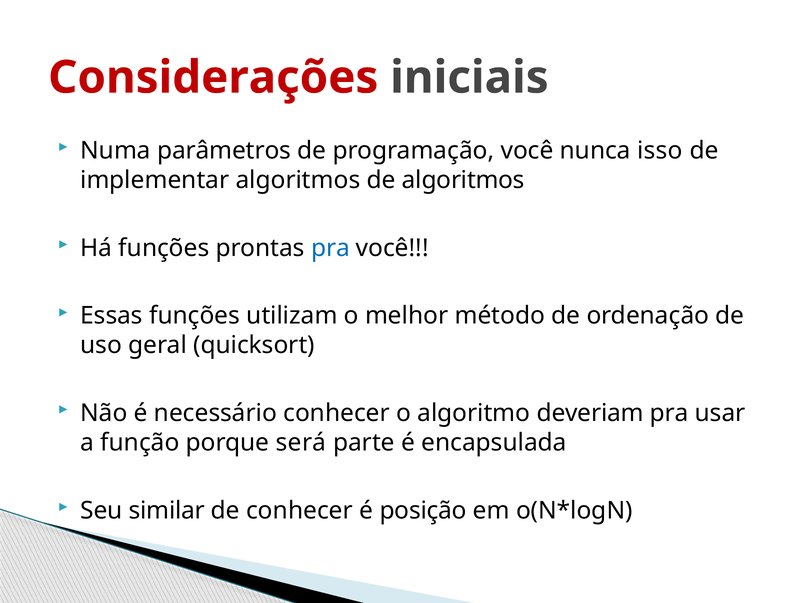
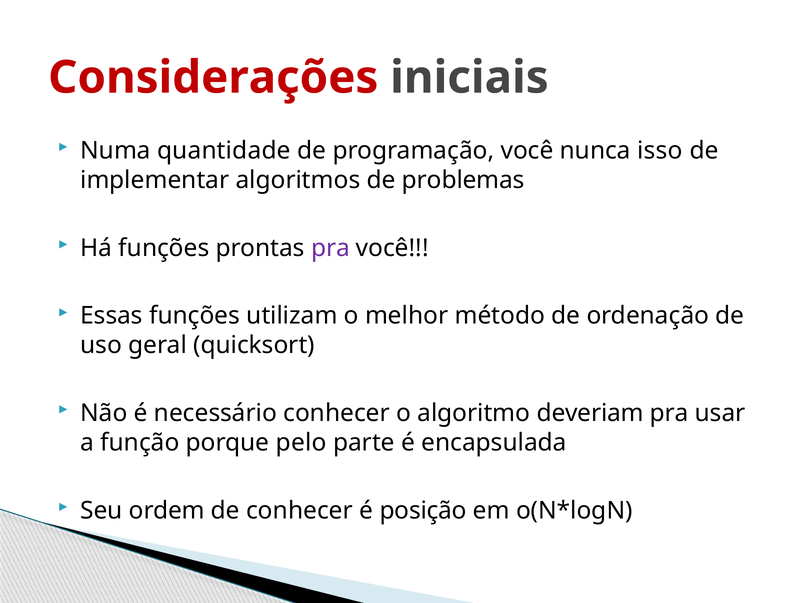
parâmetros: parâmetros -> quantidade (224, 151)
de algoritmos: algoritmos -> problemas (463, 180)
pra colour: blue -> purple (330, 248)
será: será -> pelo (301, 443)
similar: similar -> ordem (167, 511)
